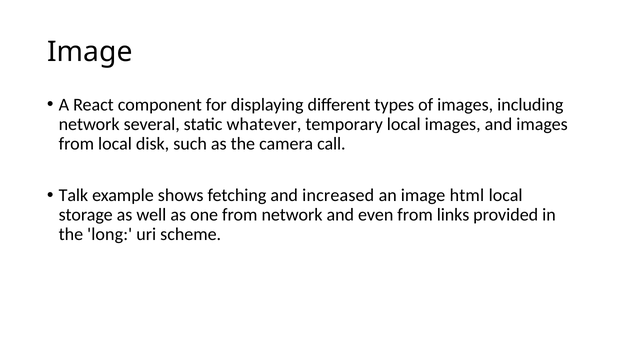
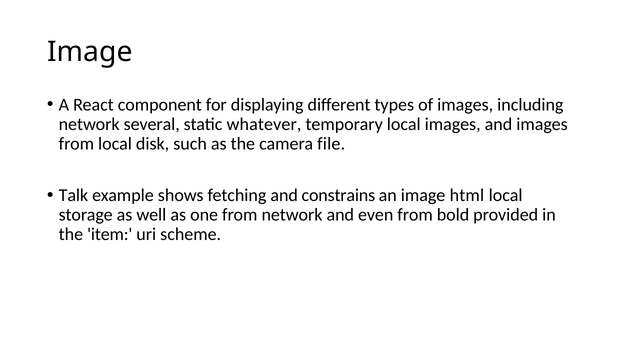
call: call -> file (331, 143)
increased: increased -> constrains (338, 195)
links: links -> bold (453, 215)
long: long -> item (110, 234)
